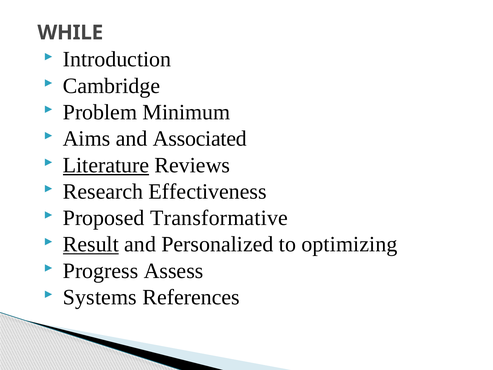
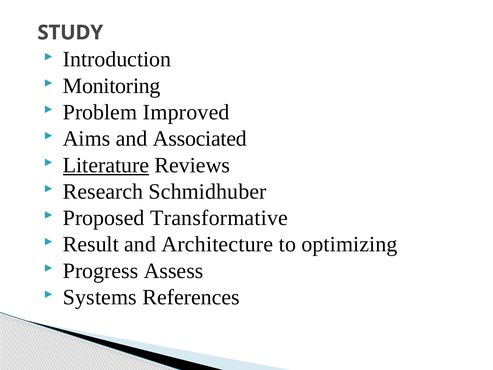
WHILE: WHILE -> STUDY (70, 33)
Cambridge: Cambridge -> Monitoring (112, 86)
Minimum: Minimum -> Improved (186, 112)
Effectiveness: Effectiveness -> Schmidhuber (208, 191)
Result underline: present -> none (91, 244)
Personalized: Personalized -> Architecture (217, 244)
